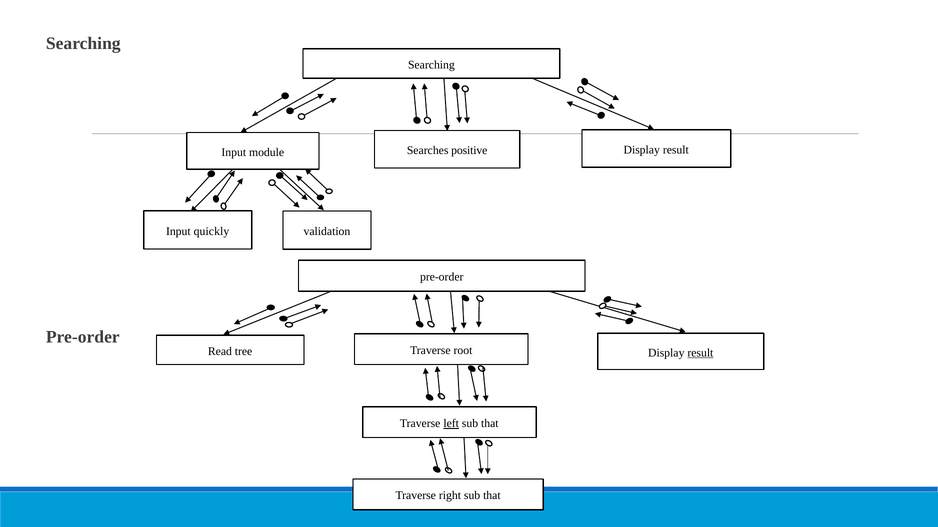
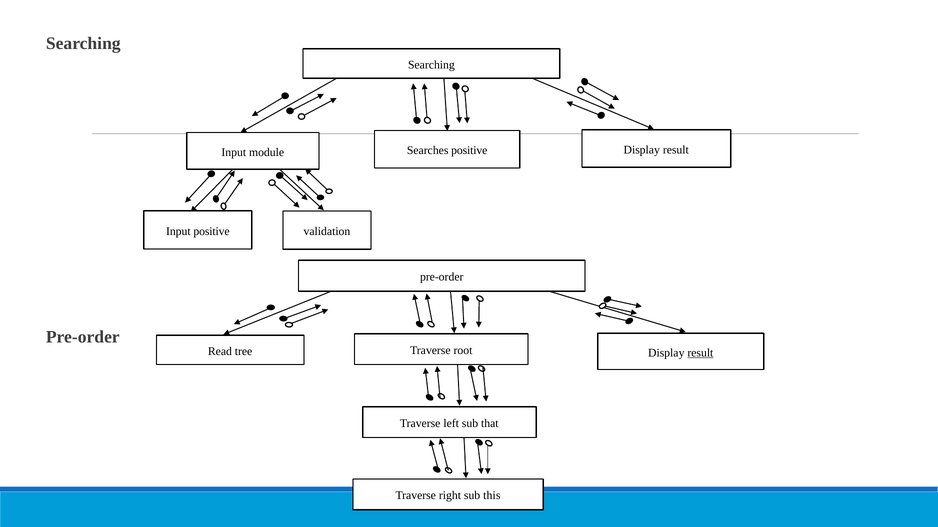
Input quickly: quickly -> positive (212, 231)
left underline: present -> none (451, 424)
right sub that: that -> this (492, 496)
